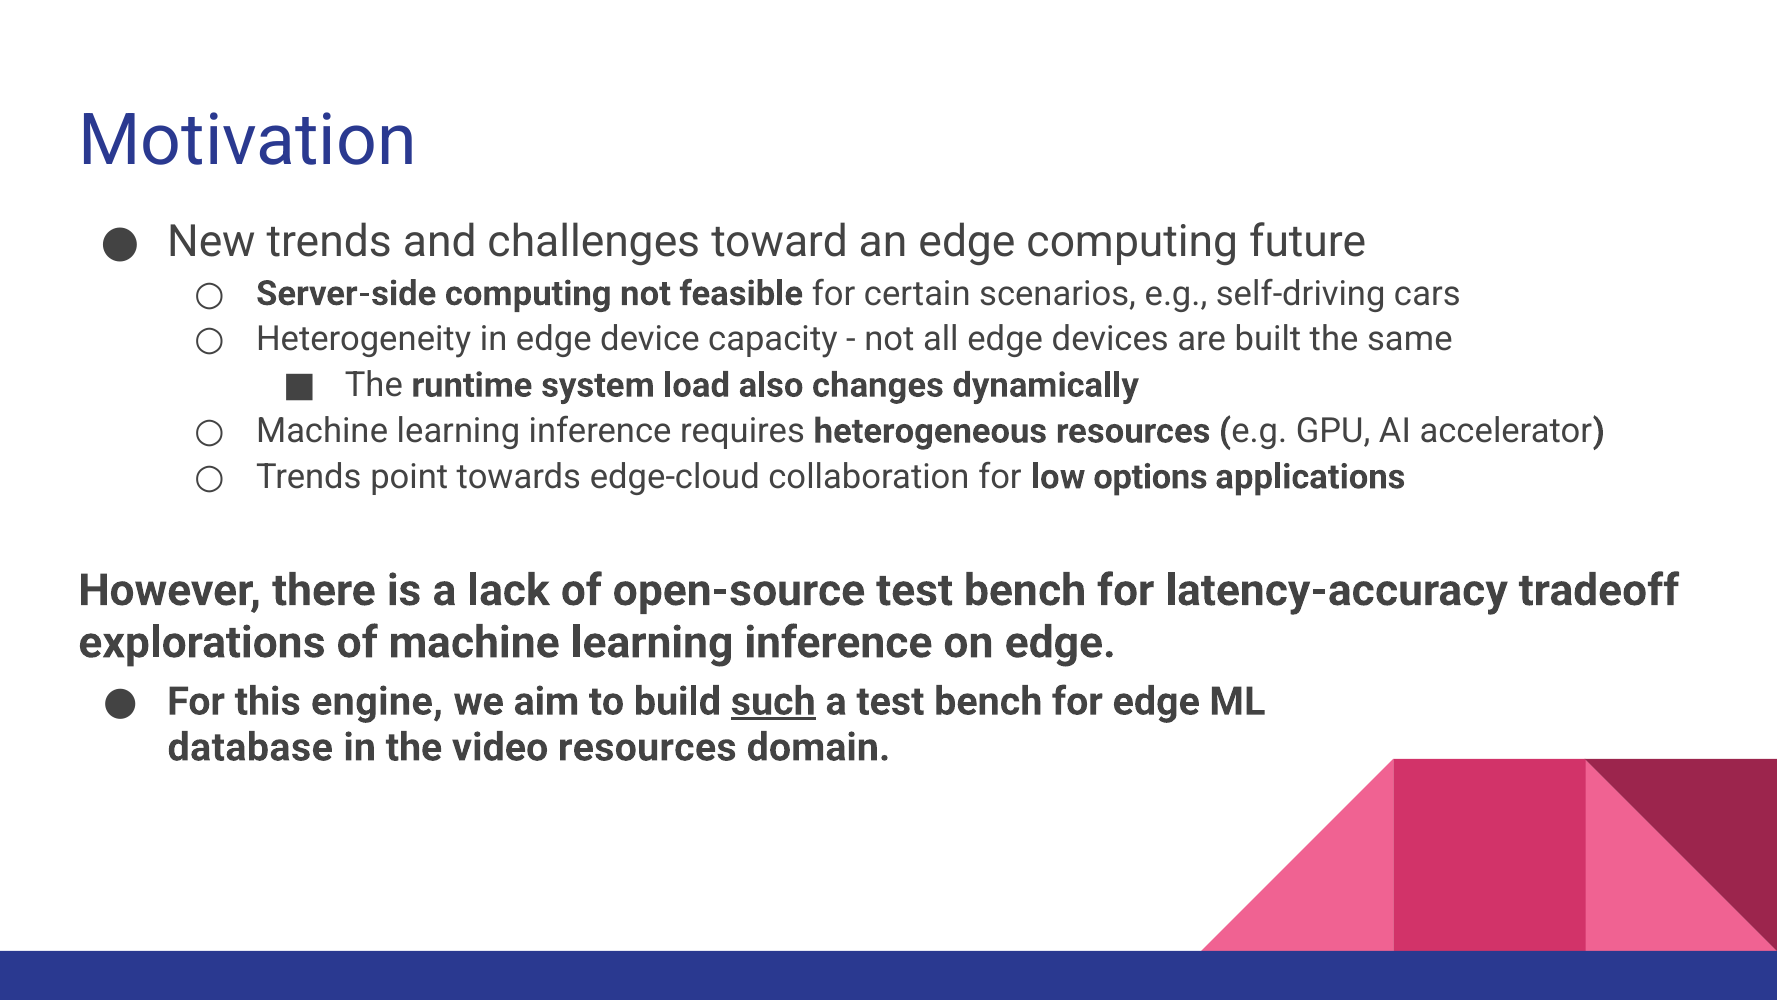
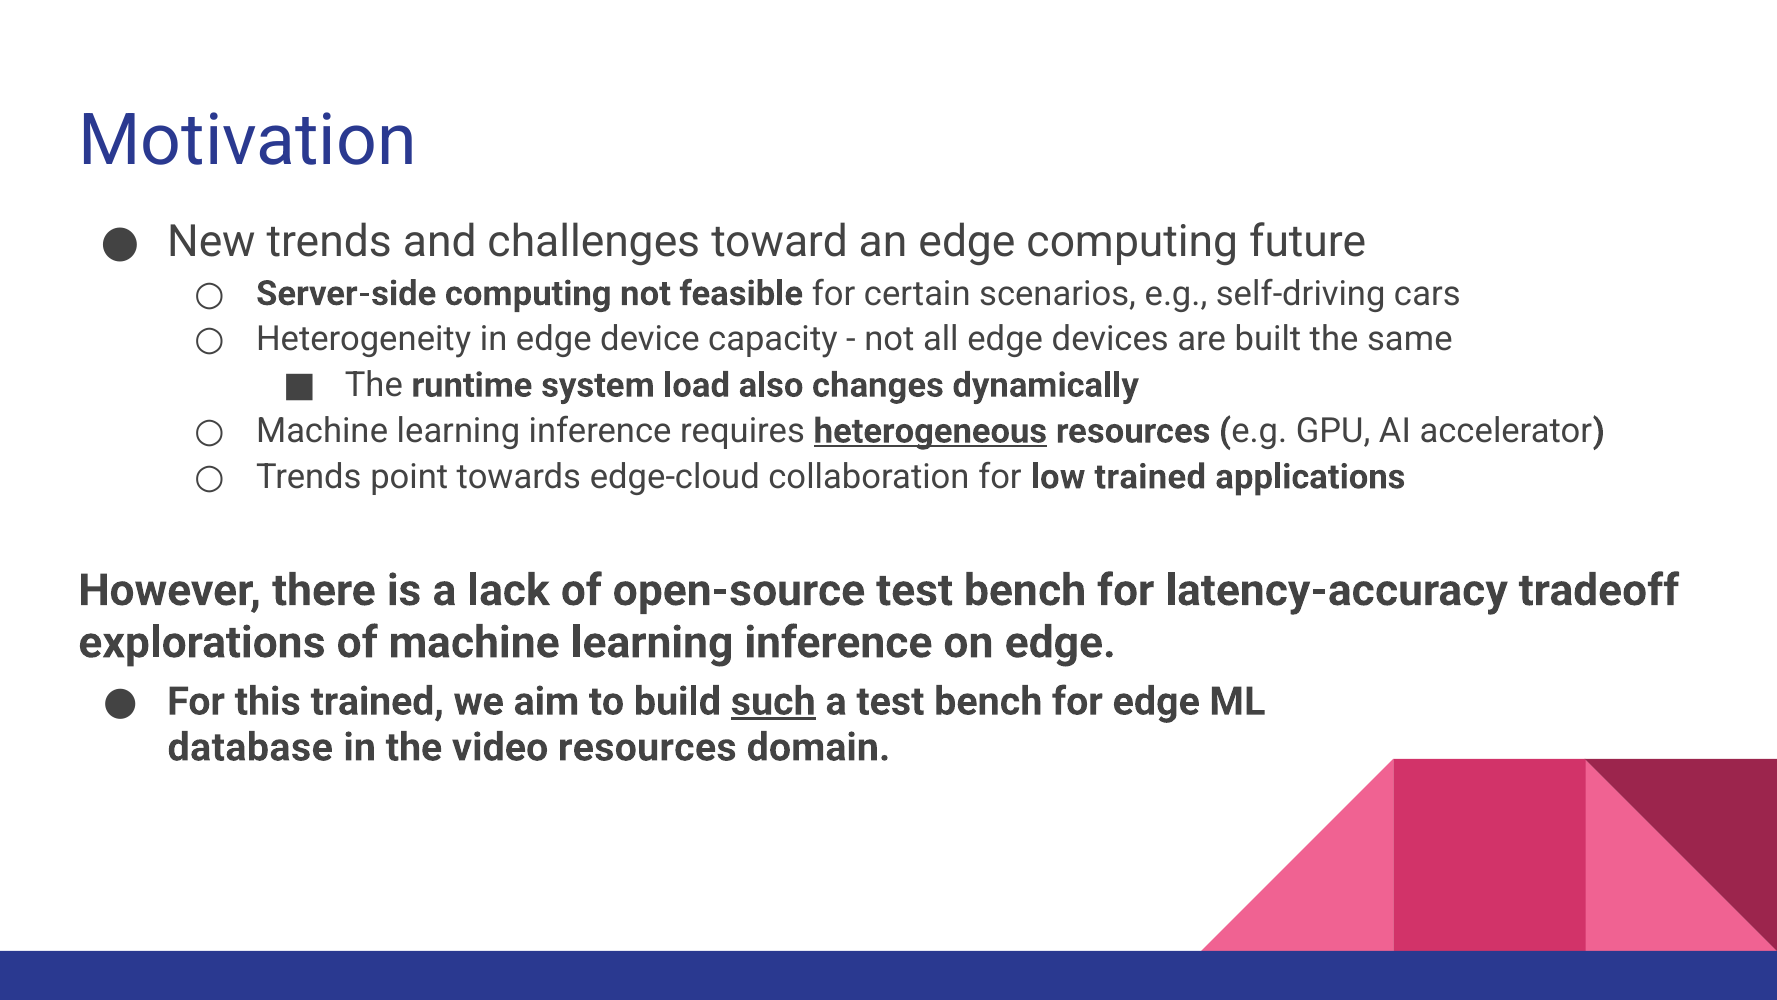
heterogeneous underline: none -> present (930, 431)
low options: options -> trained (1150, 477)
this engine: engine -> trained (377, 701)
